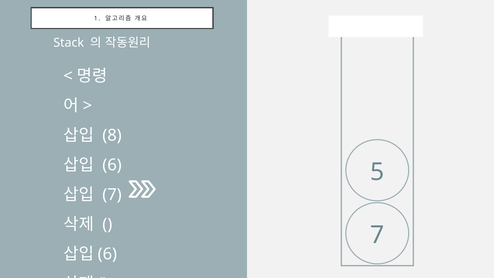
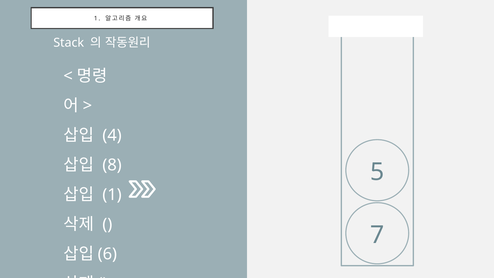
8: 8 -> 4 (112, 135)
6: 6 -> 8 (112, 165)
7: 7 -> 1 (112, 195)
